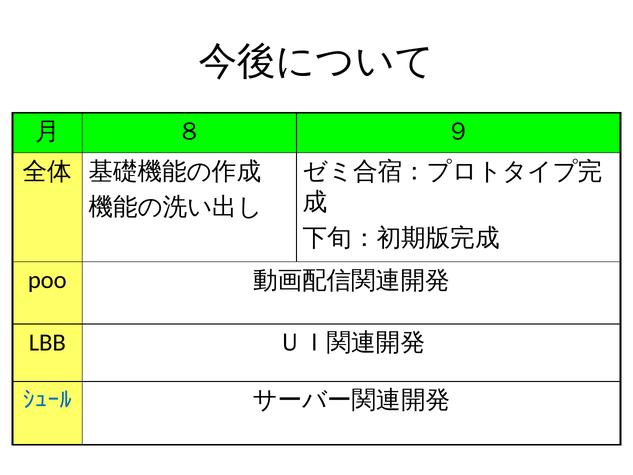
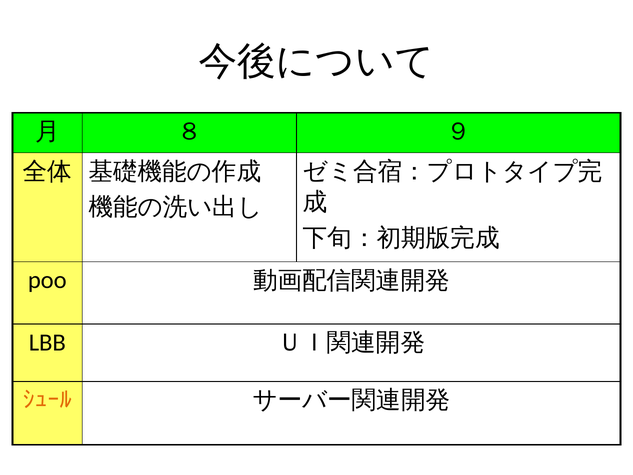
ｼｭｰﾙ colour: blue -> orange (47, 400)
